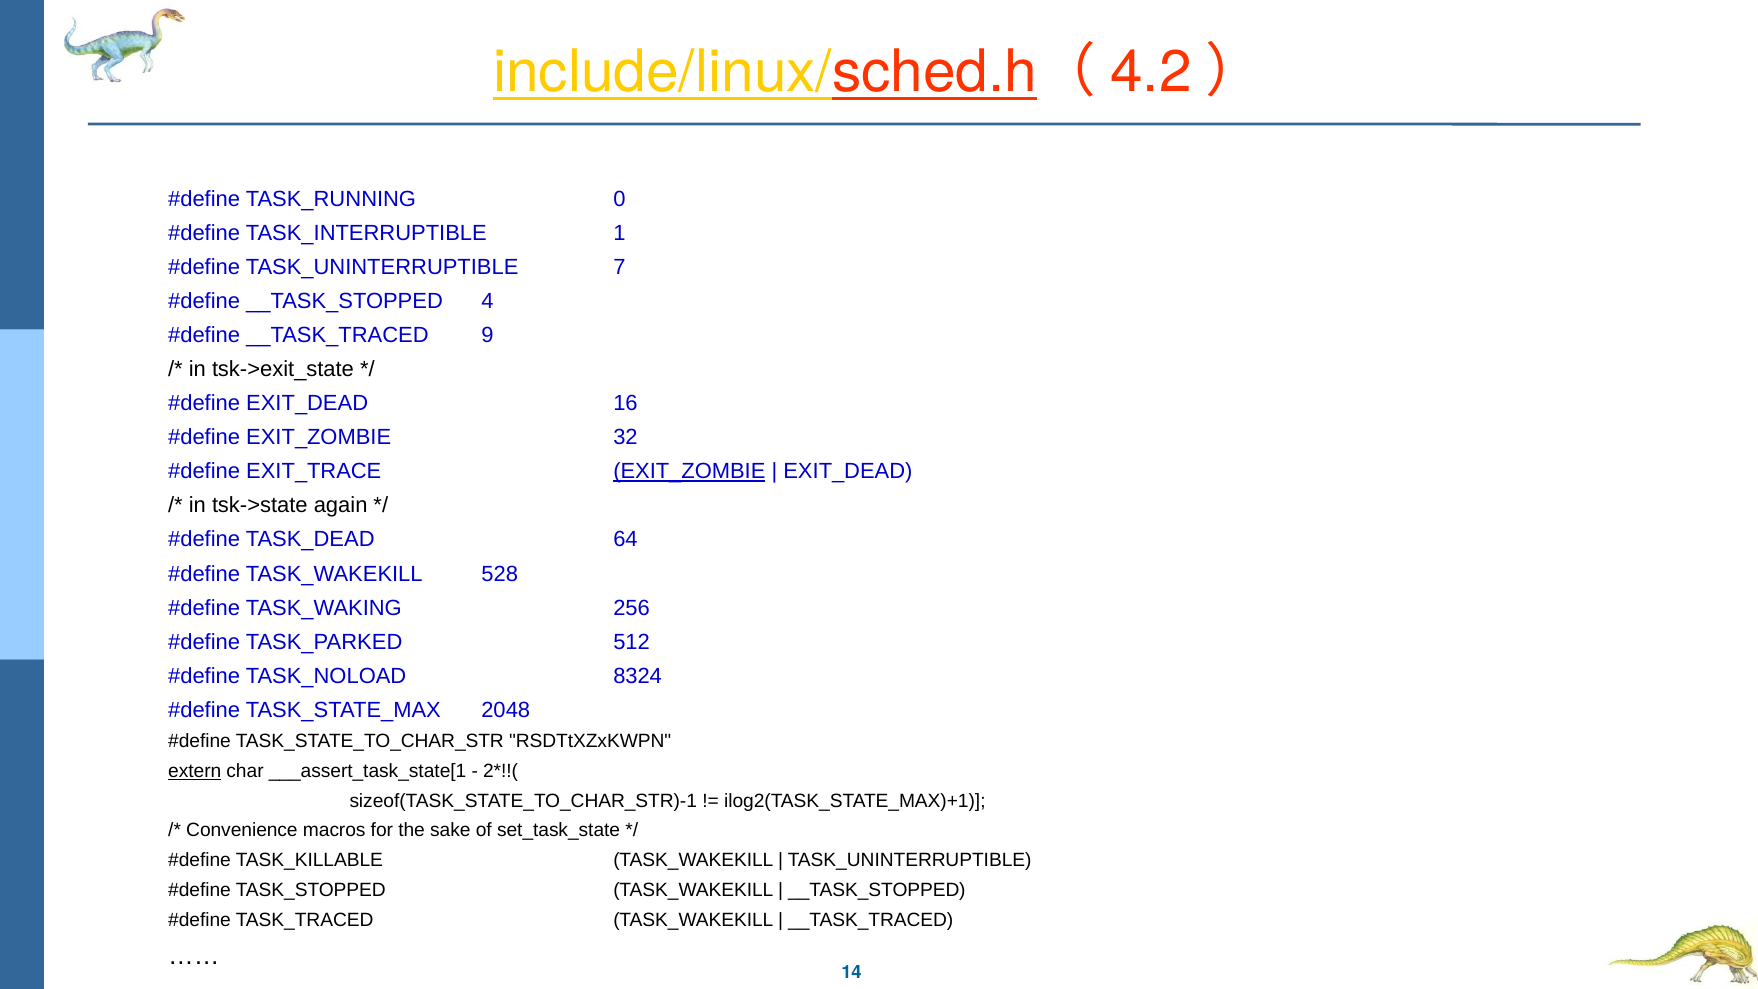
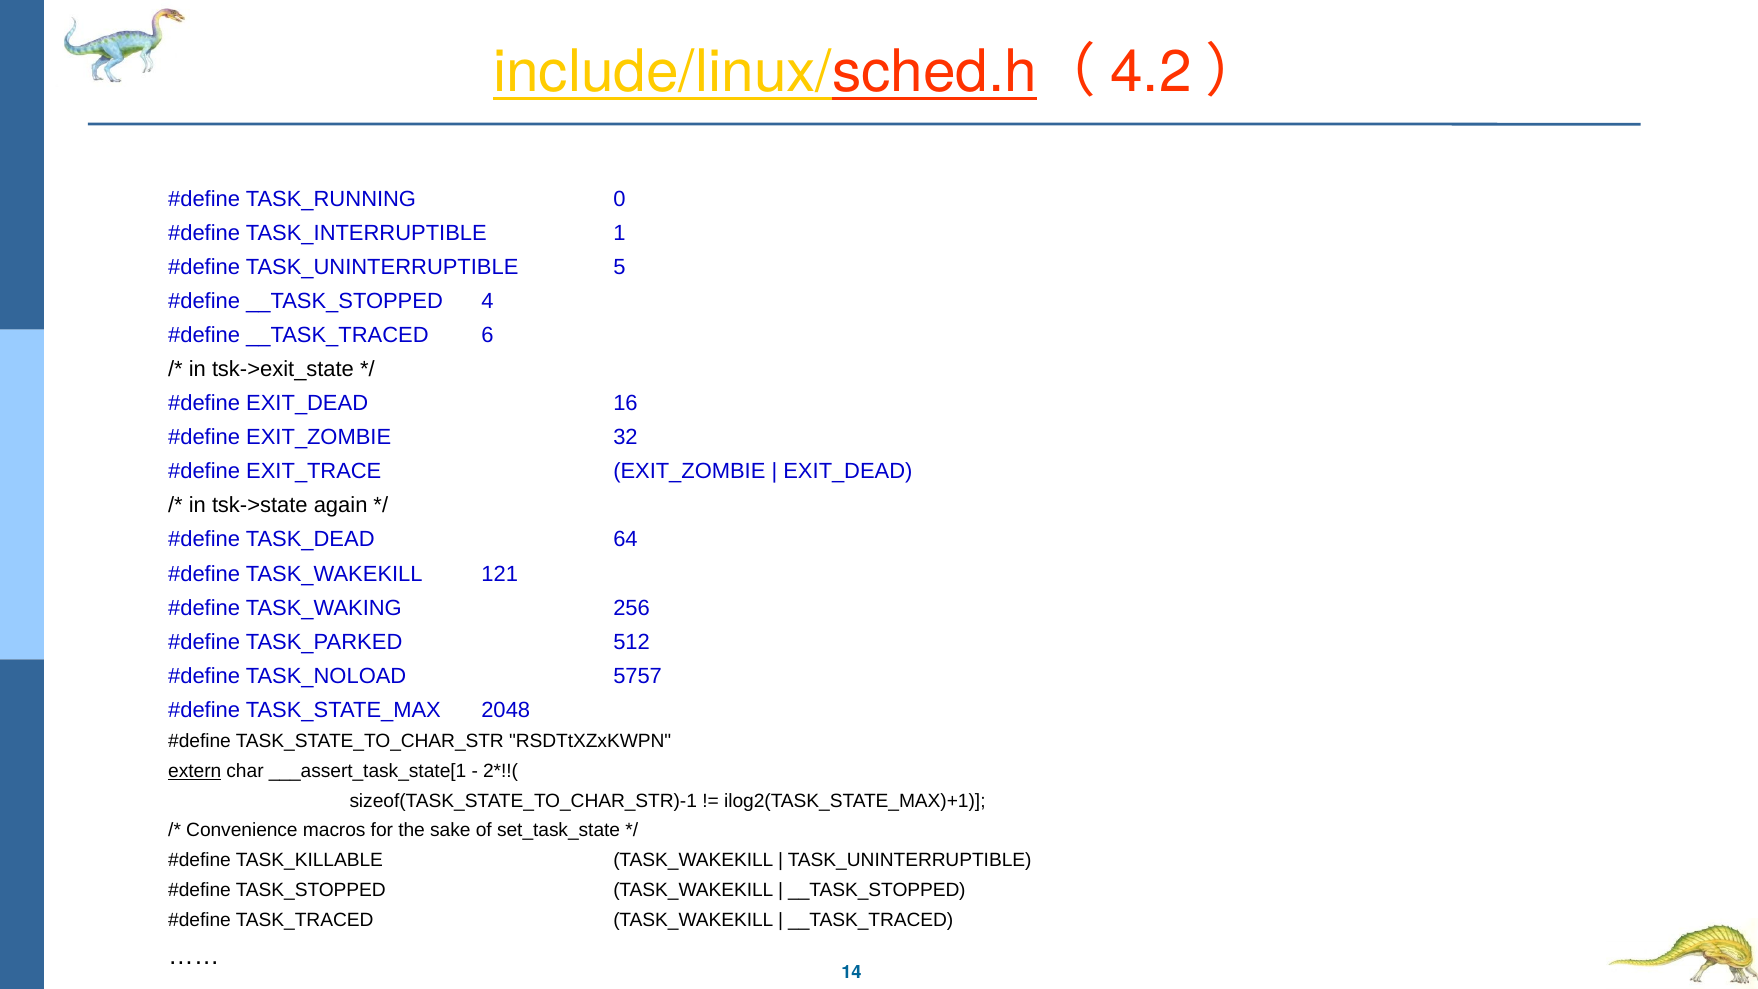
7: 7 -> 5 (619, 267)
9: 9 -> 6 (488, 335)
EXIT_ZOMBIE underline: present -> none (689, 472)
528: 528 -> 121 (500, 574)
8324: 8324 -> 5757 (638, 676)
